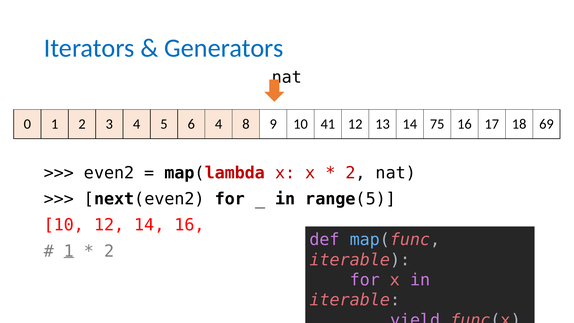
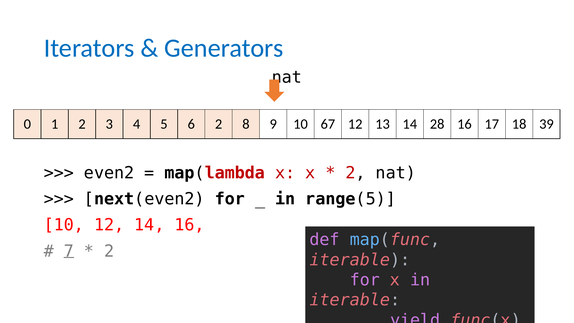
6 4: 4 -> 2 (219, 124)
41: 41 -> 67 (328, 124)
75: 75 -> 28 (437, 124)
69: 69 -> 39 (546, 124)
1: 1 -> 7 (69, 251)
